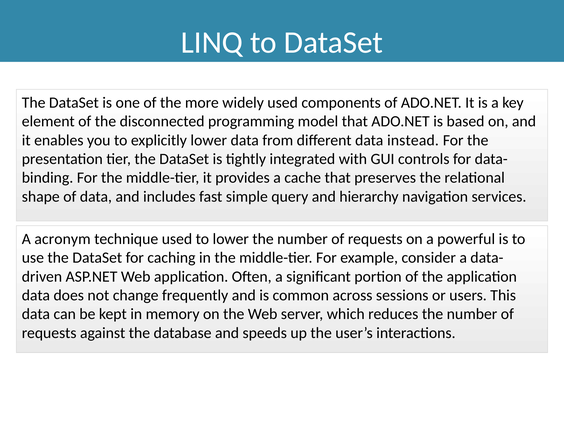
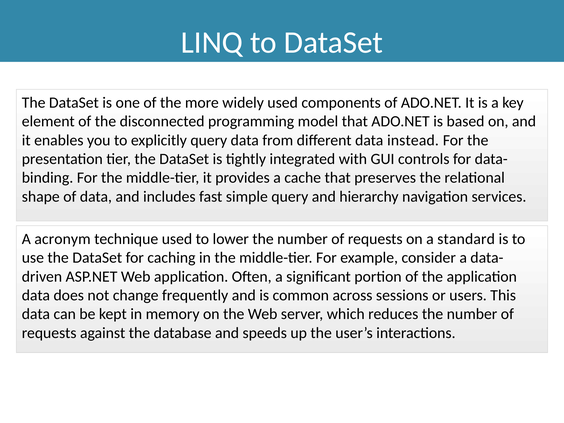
explicitly lower: lower -> query (209, 140)
powerful: powerful -> standard (466, 239)
